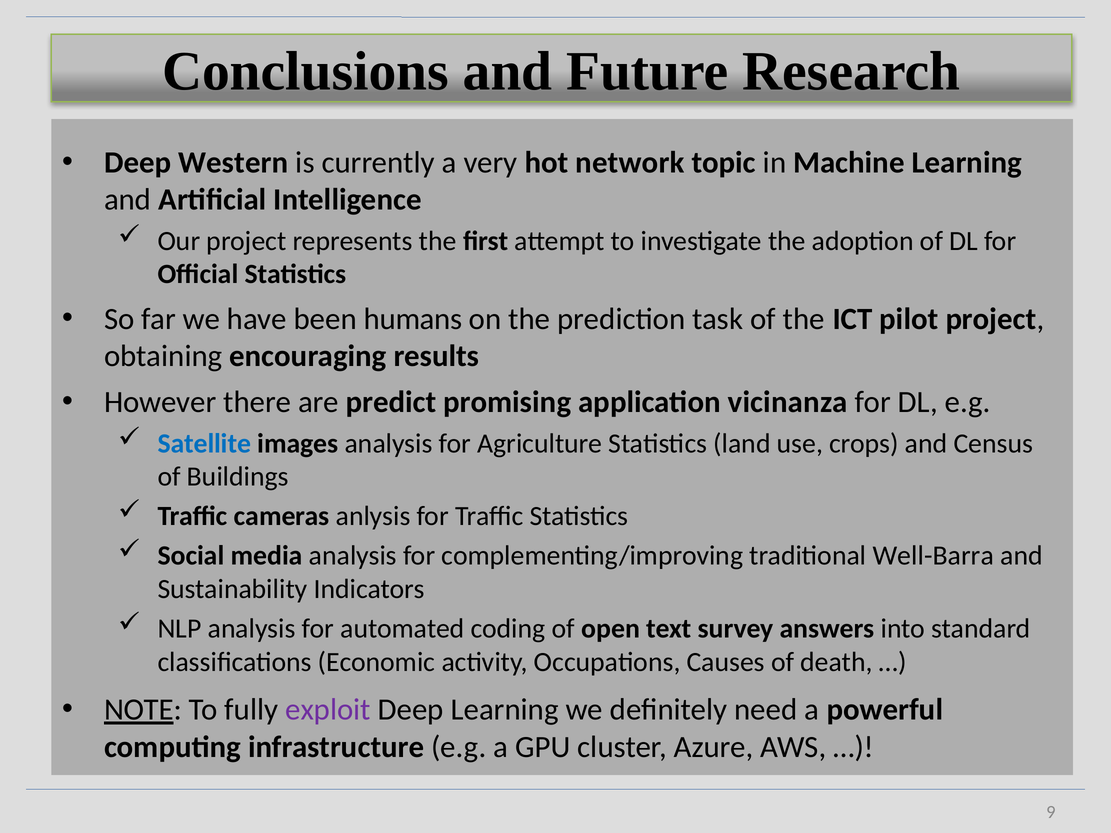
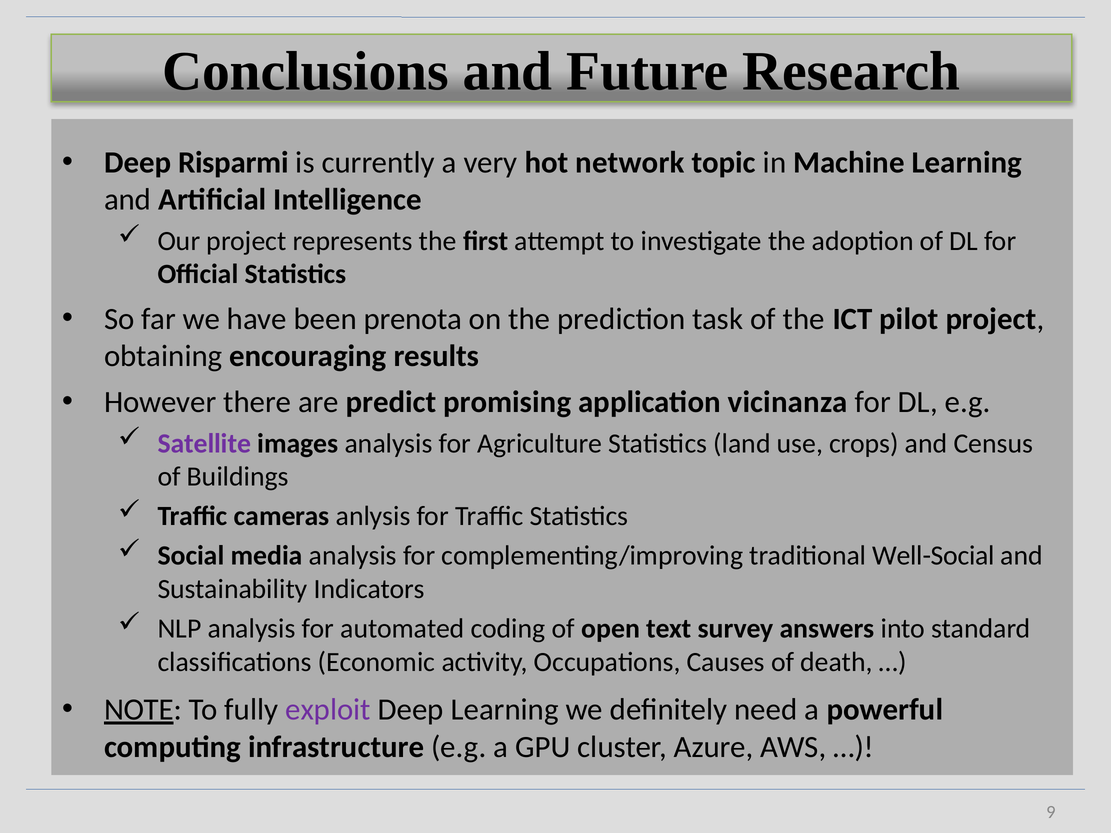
Western: Western -> Risparmi (233, 163)
humans: humans -> prenota (413, 319)
Satellite colour: blue -> purple (204, 444)
Well-Barra: Well-Barra -> Well-Social (933, 556)
